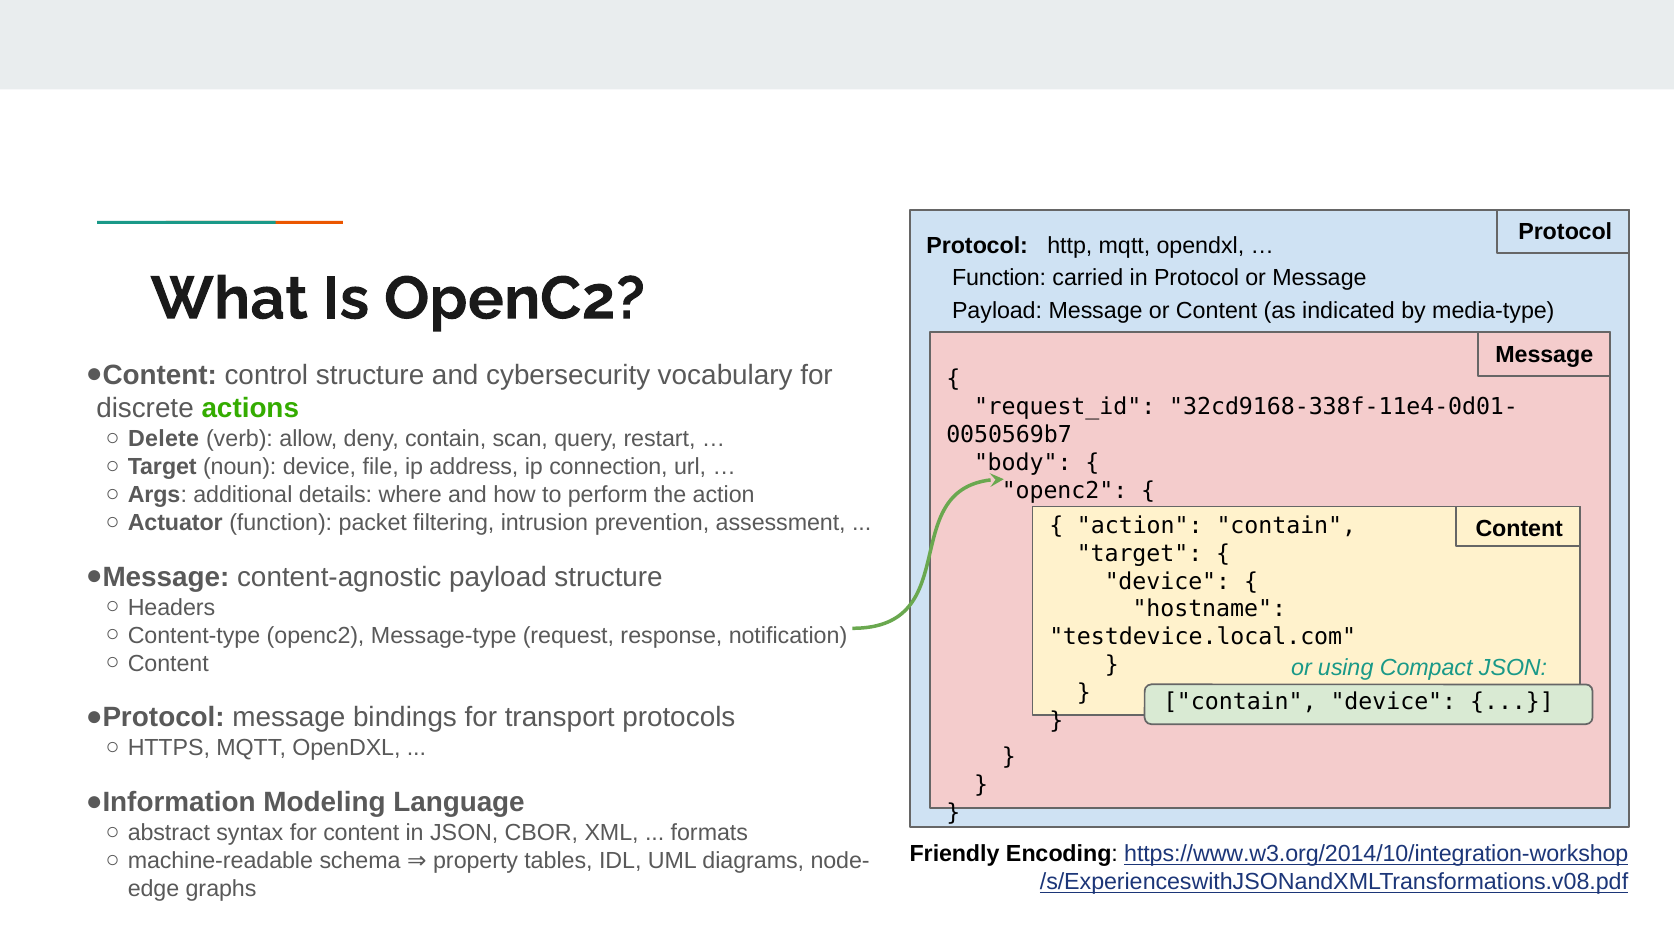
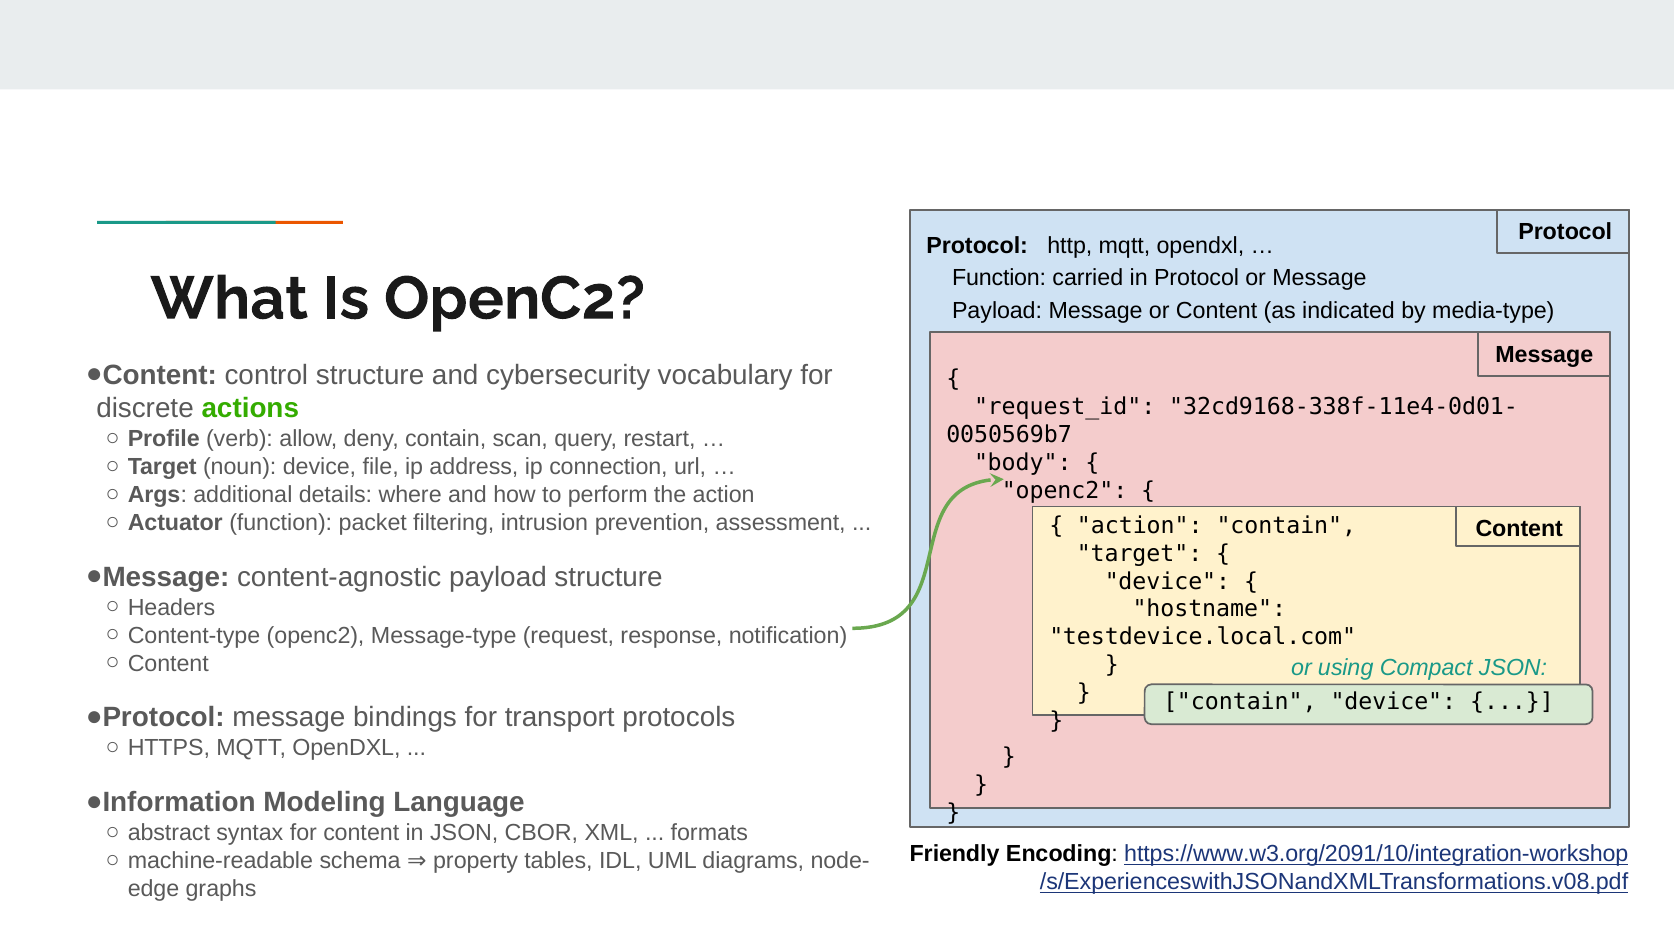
Delete: Delete -> Profile (164, 439)
https://www.w3.org/2014/10/integration-workshop: https://www.w3.org/2014/10/integration-workshop -> https://www.w3.org/2091/10/integration-workshop (1376, 854)
